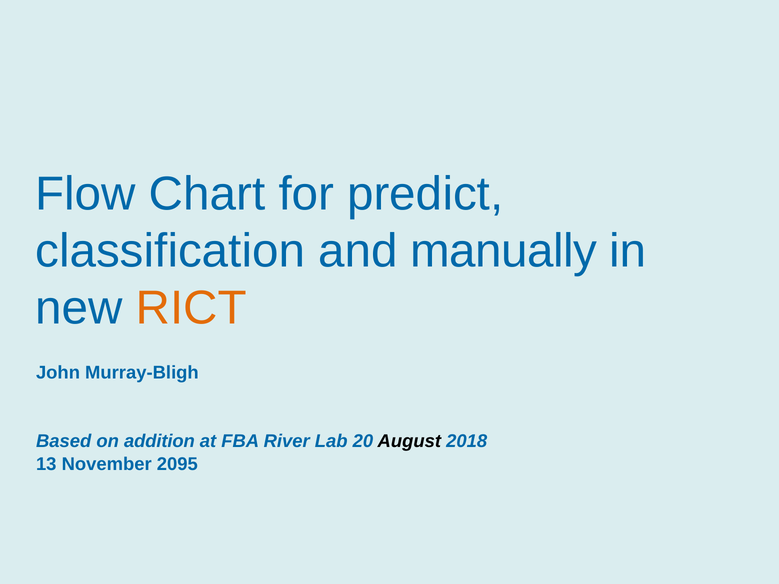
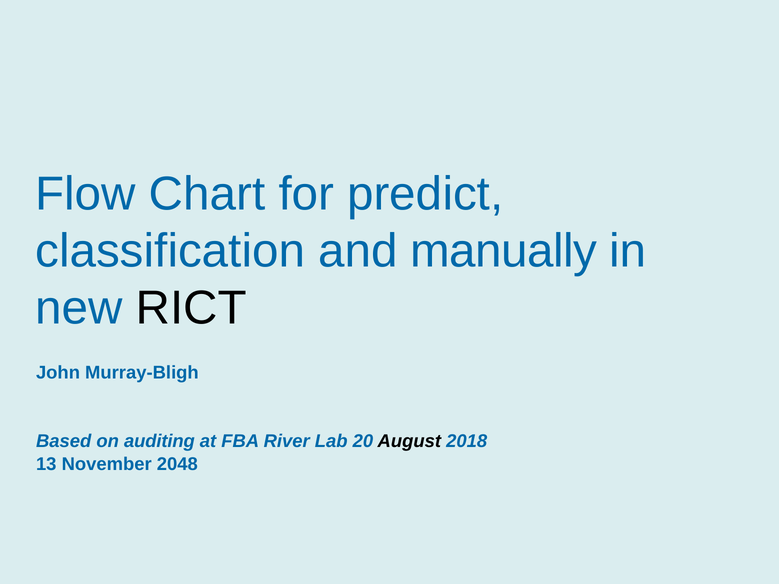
RICT colour: orange -> black (191, 308)
addition: addition -> auditing (159, 441)
2095: 2095 -> 2048 (177, 464)
